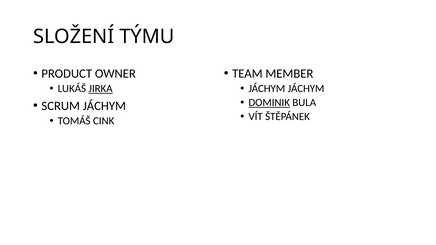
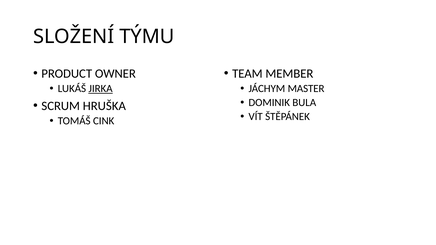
JÁCHYM JÁCHYM: JÁCHYM -> MASTER (306, 89)
DOMINIK underline: present -> none (269, 103)
SCRUM JÁCHYM: JÁCHYM -> HRUŠKA (104, 106)
